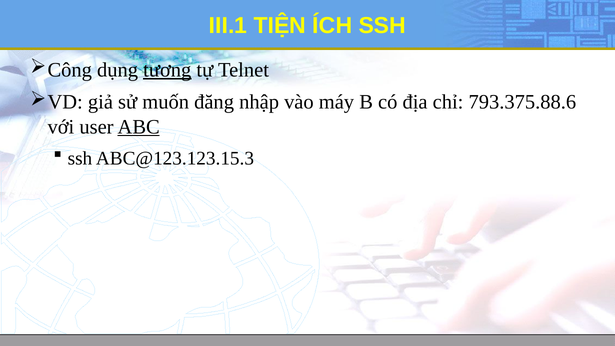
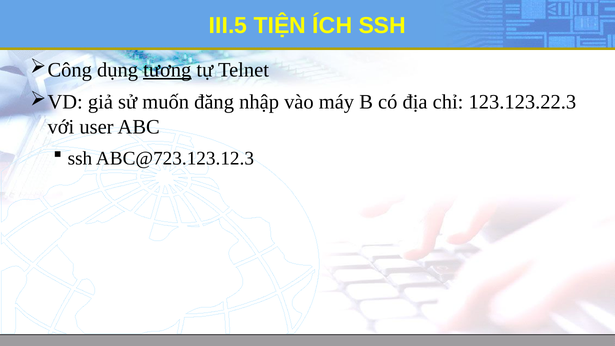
III.1: III.1 -> III.5 (228, 26)
793.375.88.6: 793.375.88.6 -> 123.123.22.3 (522, 102)
ABC underline: present -> none (139, 127)
ABC@123.123.15.3: ABC@123.123.15.3 -> ABC@723.123.12.3 (175, 158)
